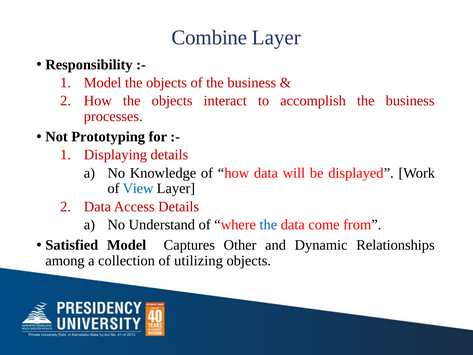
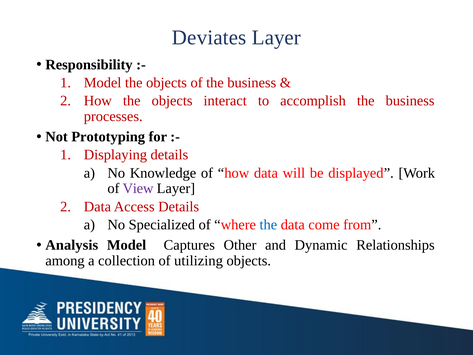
Combine: Combine -> Deviates (209, 38)
View colour: blue -> purple (138, 188)
Understand: Understand -> Specialized (162, 224)
Satisfied: Satisfied -> Analysis (72, 245)
